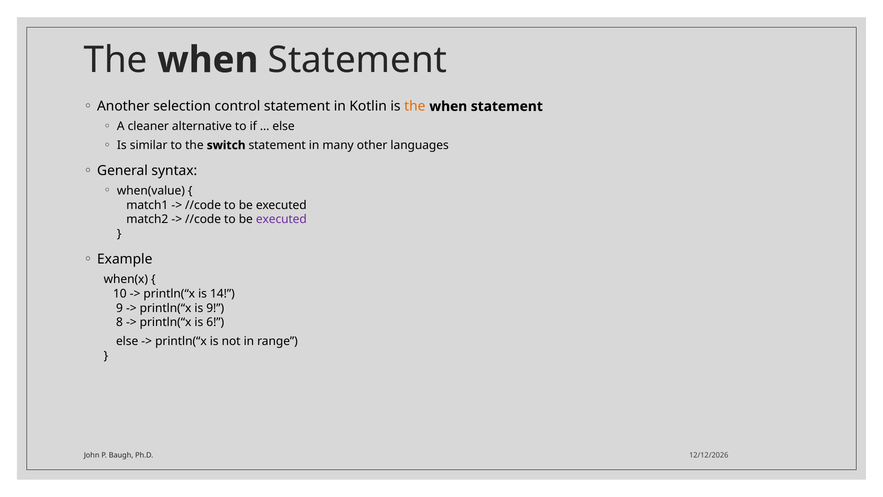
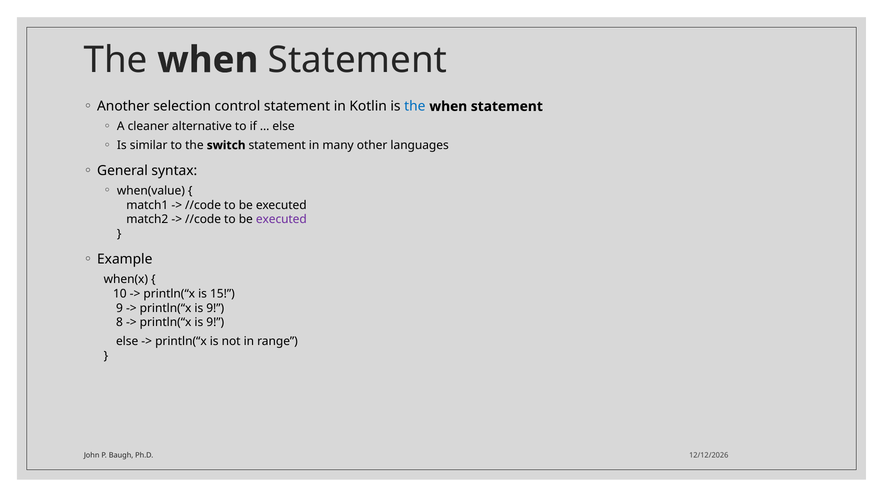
the colour: orange -> blue (415, 106)
14: 14 -> 15 (222, 294)
6: 6 -> 9 (215, 322)
